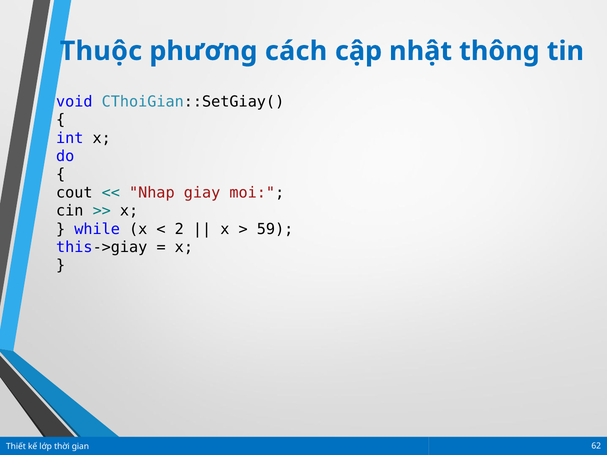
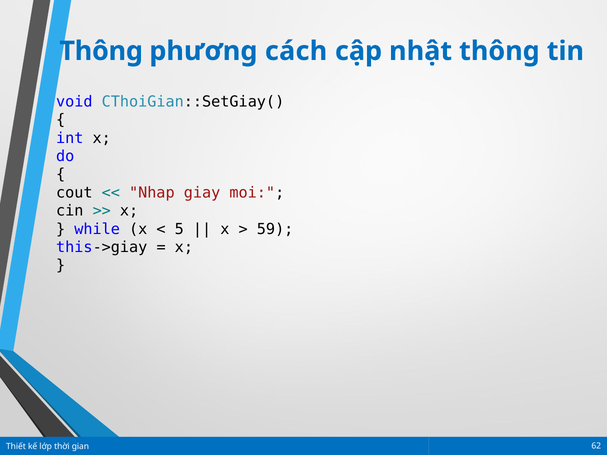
Thuộc: Thuộc -> Thông (101, 51)
2: 2 -> 5 (179, 229)
